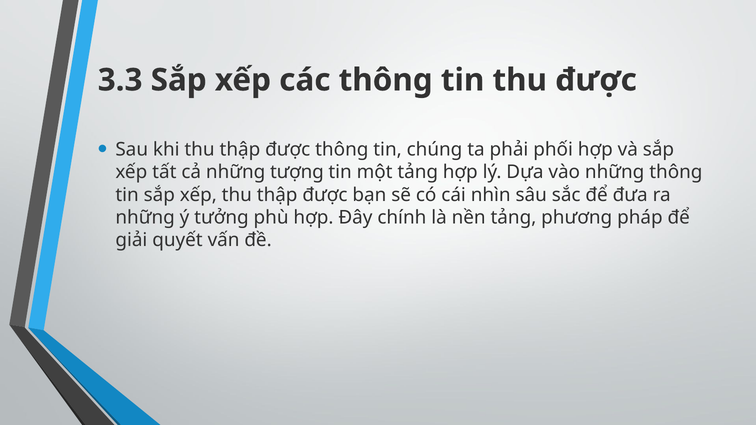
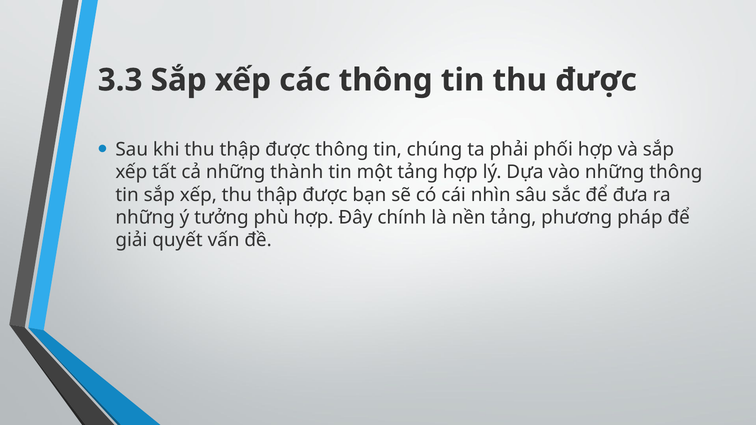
tượng: tượng -> thành (297, 172)
